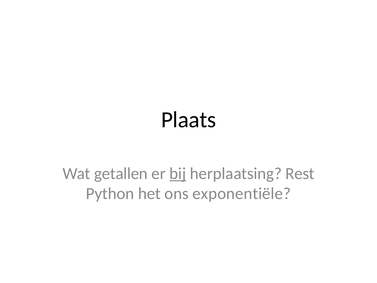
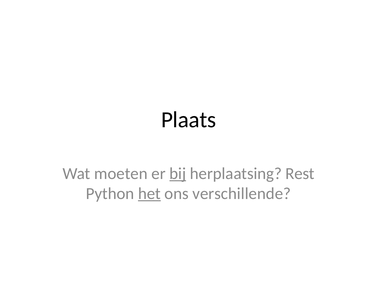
getallen: getallen -> moeten (121, 173)
het underline: none -> present (149, 193)
exponentiële: exponentiële -> verschillende (242, 193)
